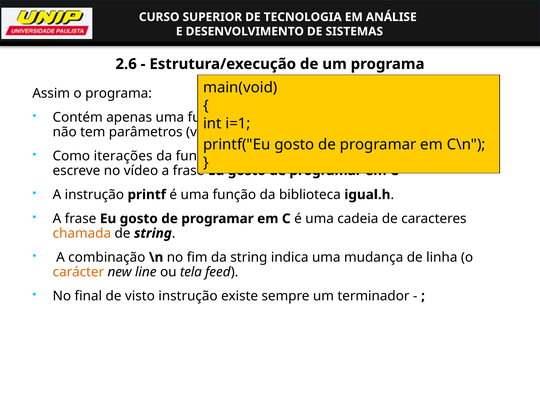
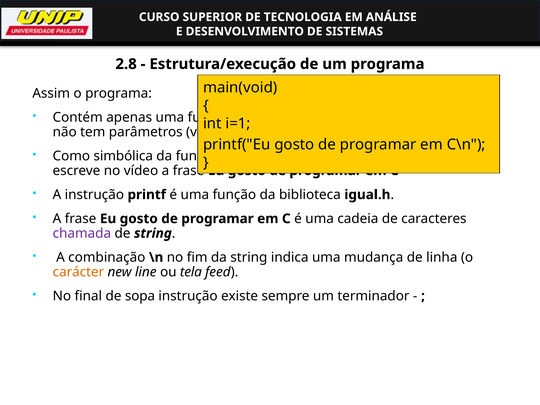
2.6: 2.6 -> 2.8 (126, 64)
iterações: iterações -> simbólica (123, 156)
chamada colour: orange -> purple (82, 233)
visto: visto -> sopa (140, 296)
